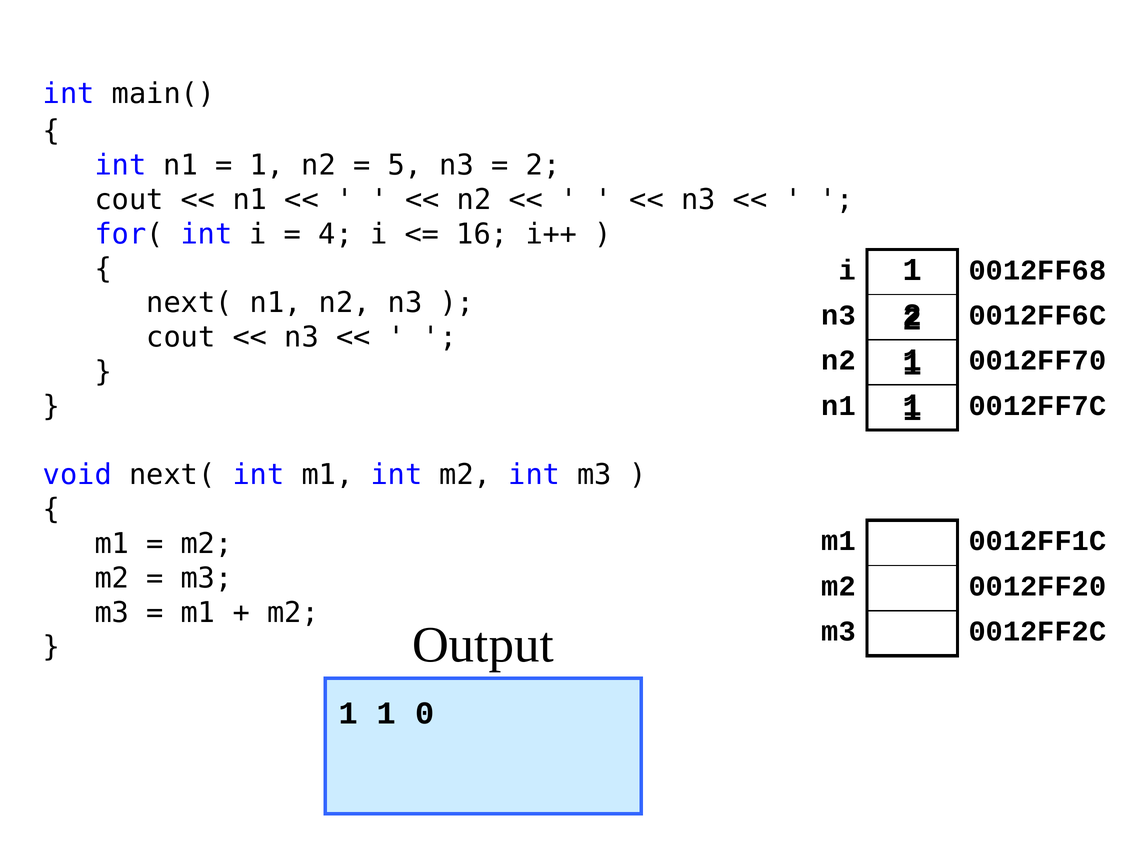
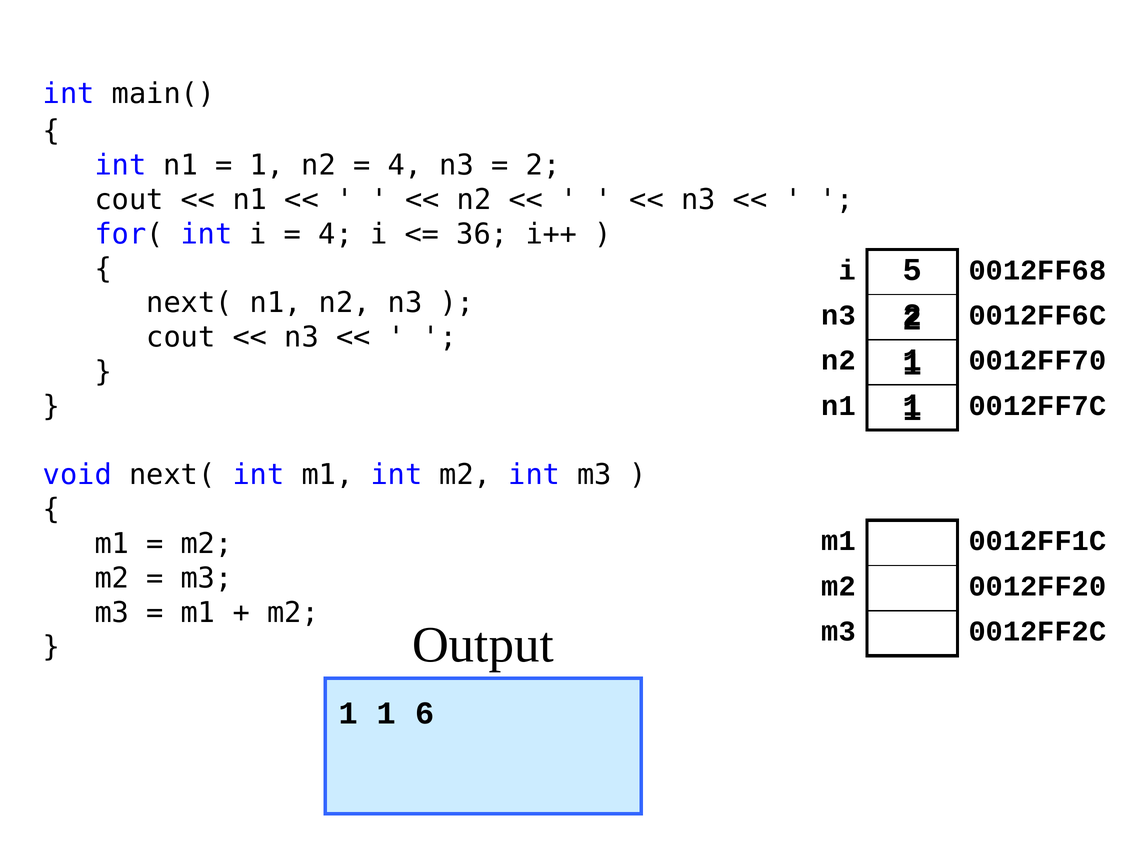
5: 5 -> 4 (405, 165)
16: 16 -> 36 (482, 234)
i 1: 1 -> 5 (912, 270)
0: 0 -> 6 (425, 713)
